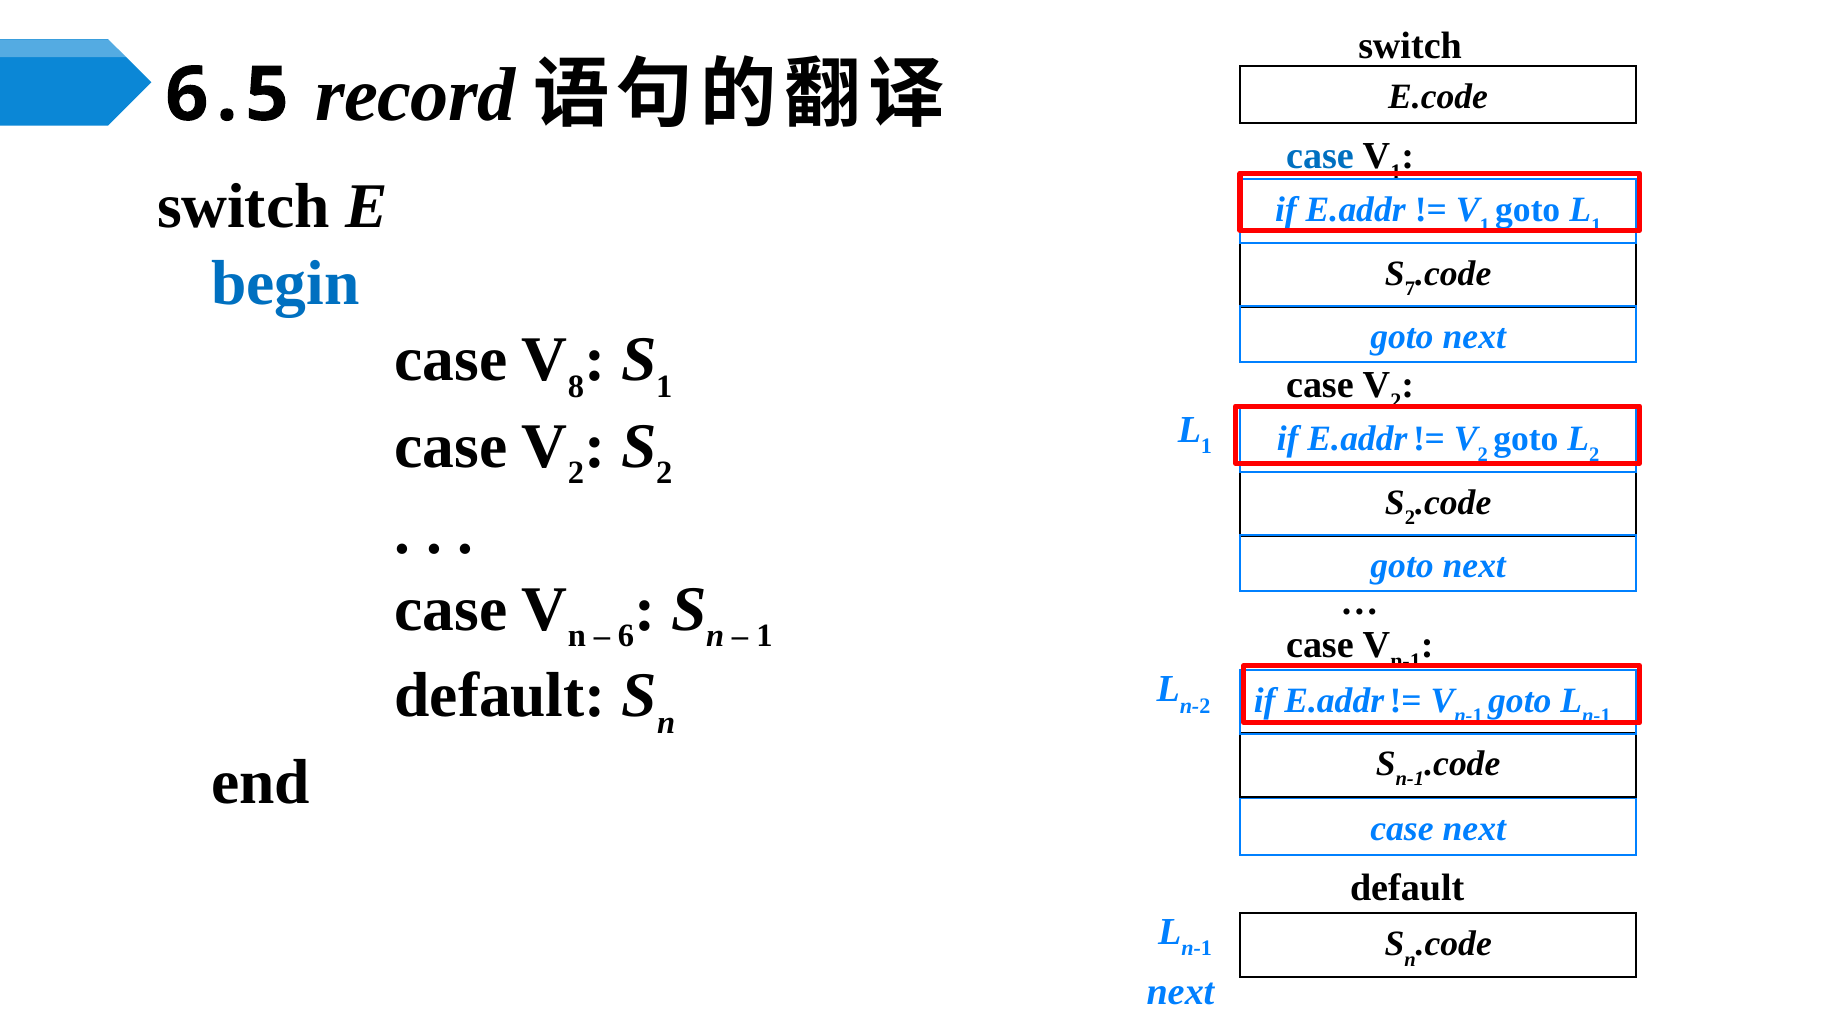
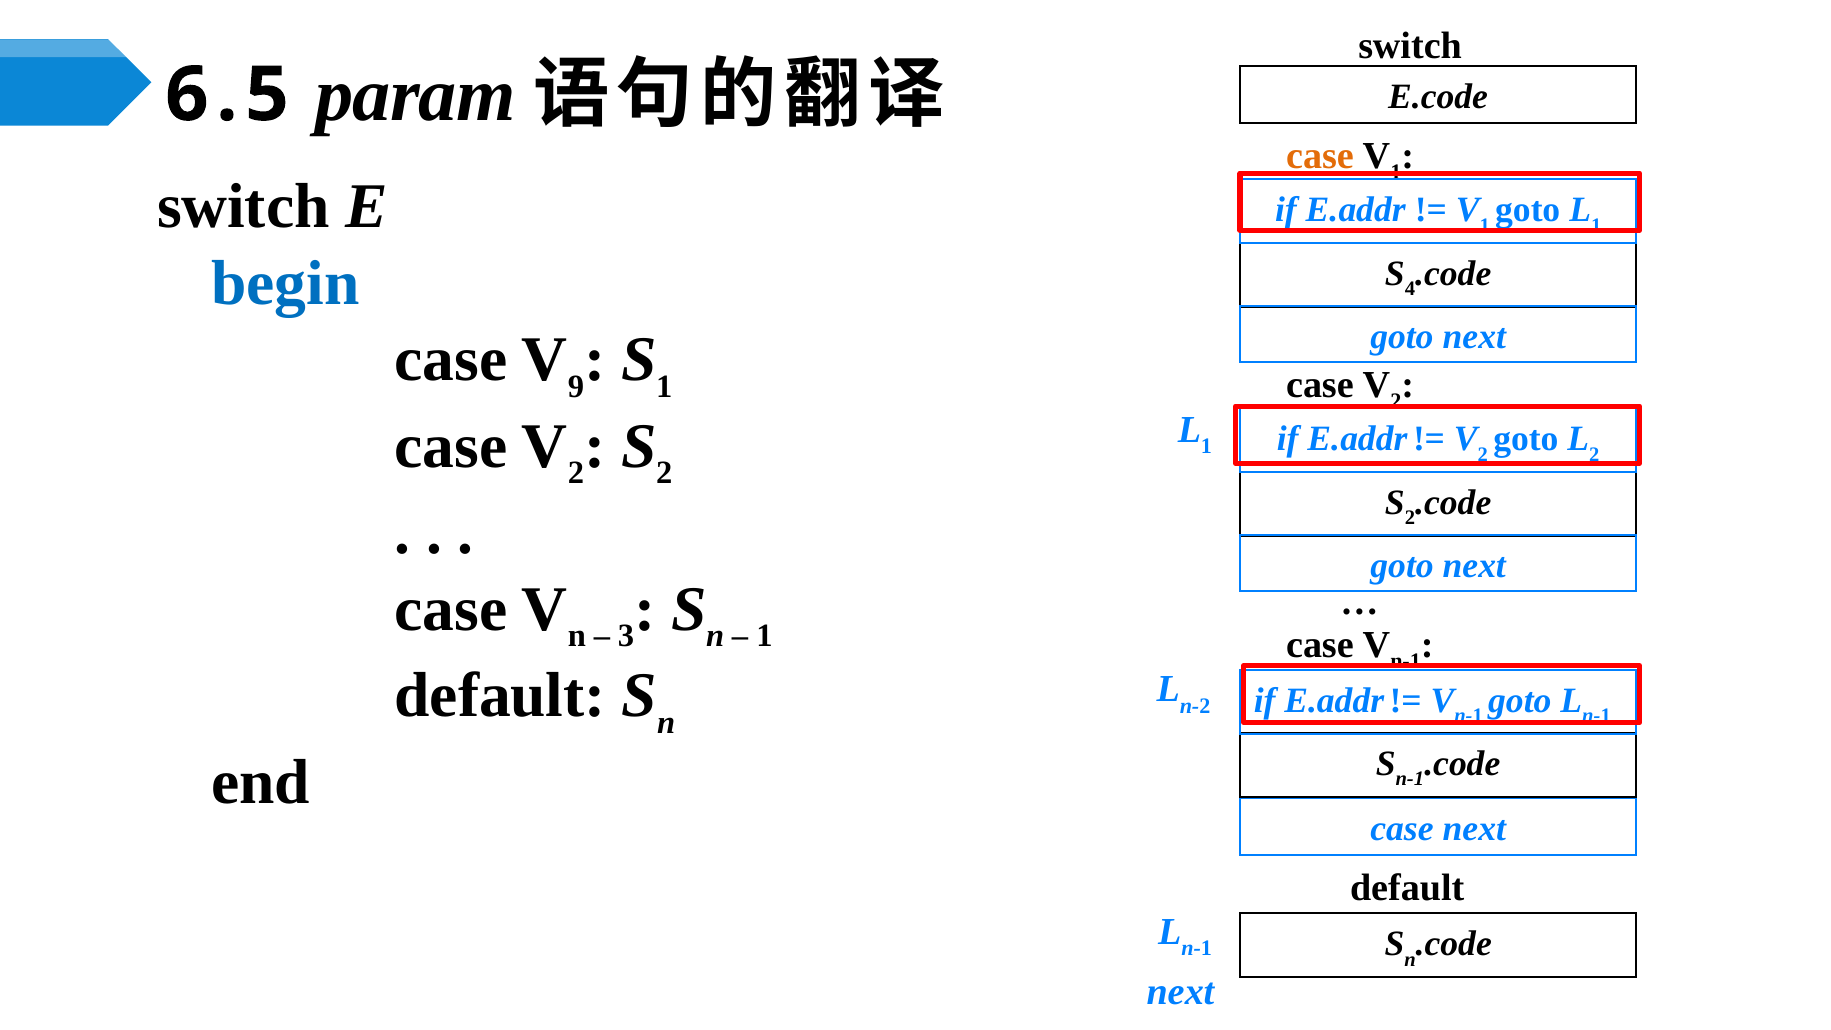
record: record -> param (415, 95)
case colour: blue -> orange (1320, 156)
7: 7 -> 4 (1410, 289)
8: 8 -> 9 (576, 386)
6: 6 -> 3 (626, 636)
